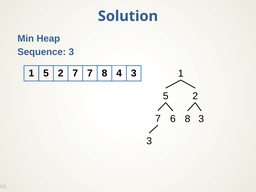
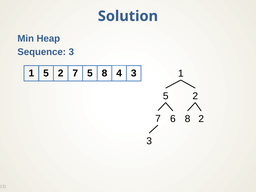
7 7: 7 -> 5 (90, 73)
8 3: 3 -> 2 (201, 119)
